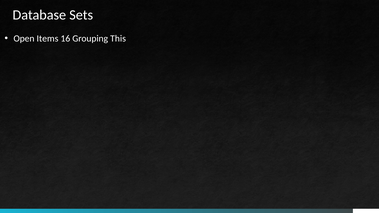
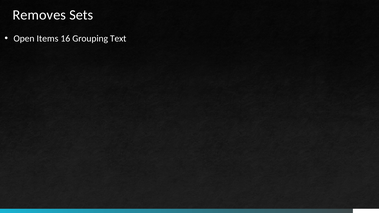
Database: Database -> Removes (39, 15)
This: This -> Text (118, 39)
